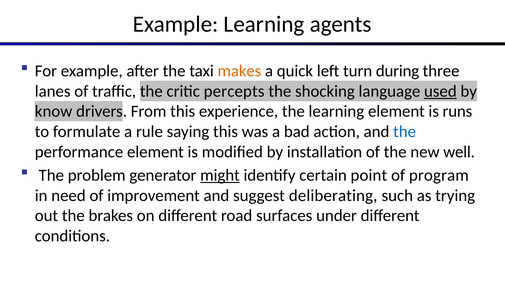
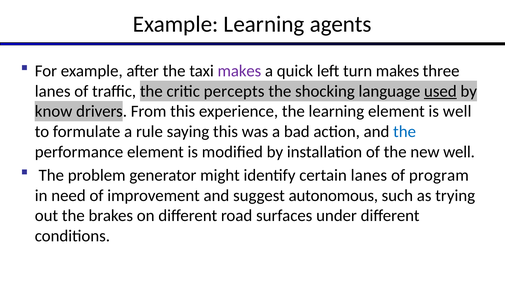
makes colour: orange -> purple (239, 71)
turn during: during -> makes (398, 71)
is runs: runs -> well (457, 111)
might underline: present -> none (220, 175)
certain point: point -> lanes (369, 175)
deliberating: deliberating -> autonomous (333, 196)
